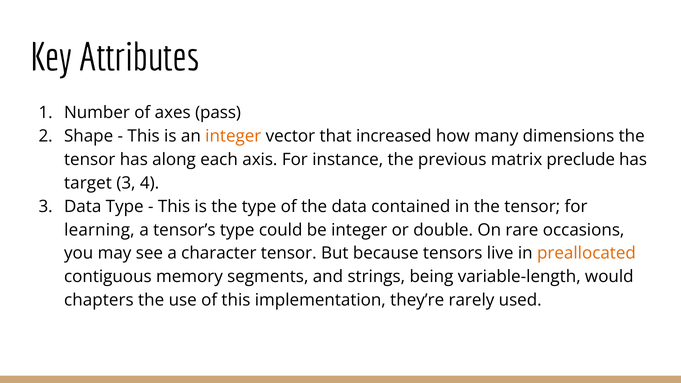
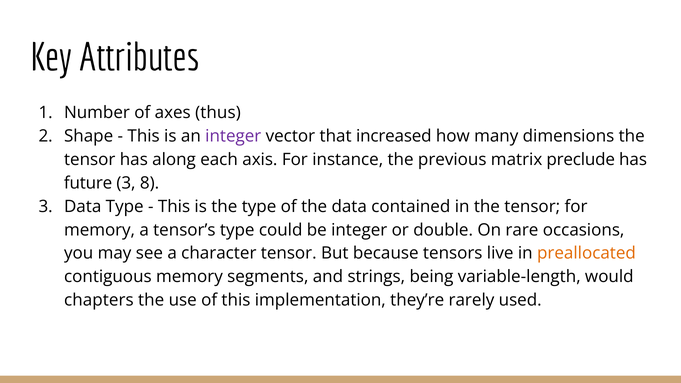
pass: pass -> thus (218, 113)
integer colour: orange -> purple (233, 136)
target: target -> future (88, 183)
4: 4 -> 8 (150, 183)
learning: learning -> memory (100, 230)
